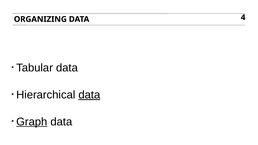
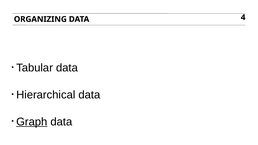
data underline: present -> none (89, 95)
